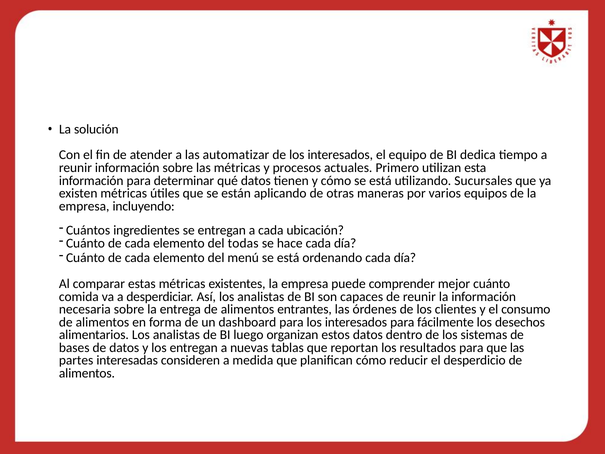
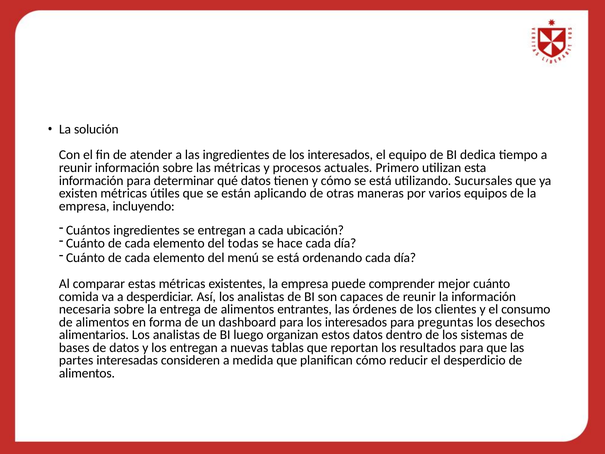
las automatizar: automatizar -> ingredientes (236, 155)
fácilmente: fácilmente -> preguntas (445, 322)
